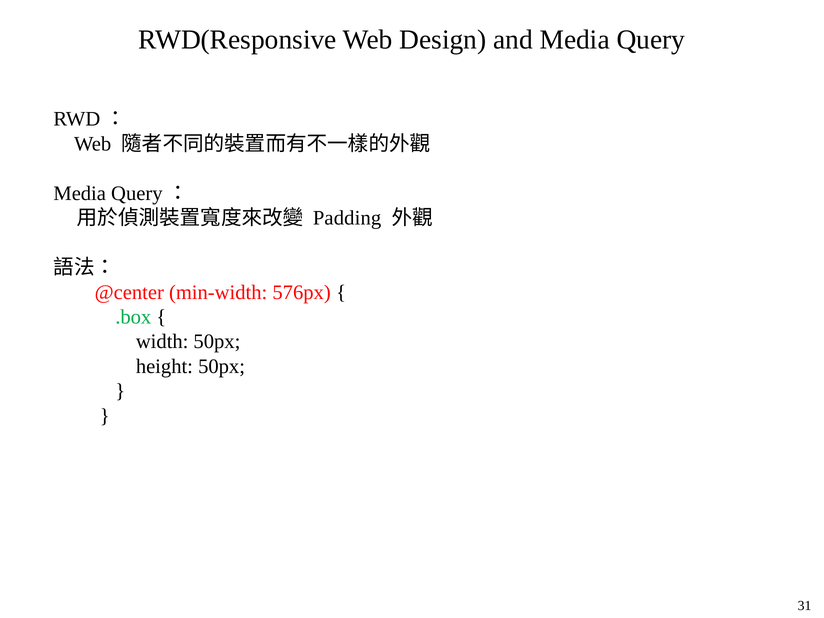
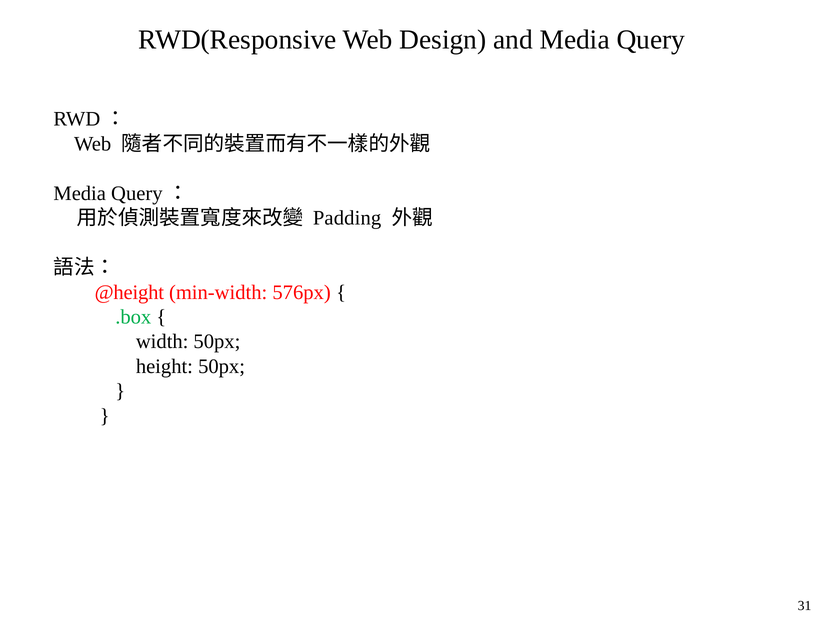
@center: @center -> @height (129, 292)
